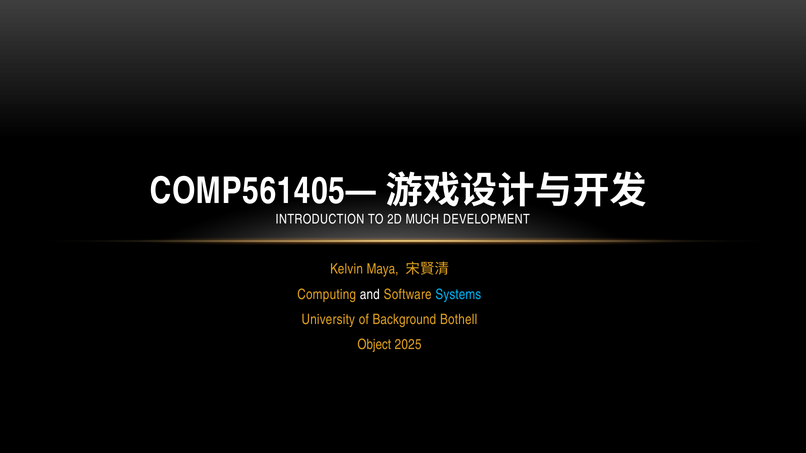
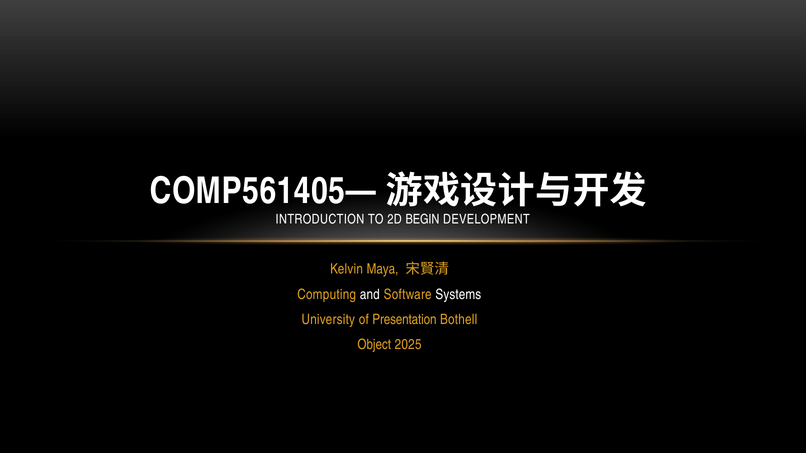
MUCH: MUCH -> BEGIN (422, 220)
Systems colour: light blue -> white (458, 295)
Background: Background -> Presentation (404, 320)
